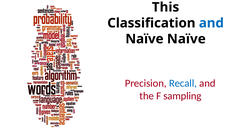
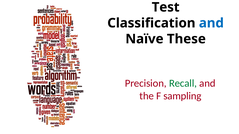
This: This -> Test (166, 7)
Naïve Naïve: Naïve -> These (186, 39)
Recall colour: blue -> green (183, 83)
